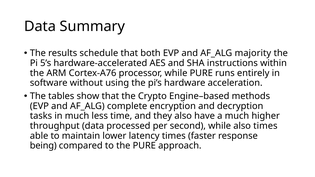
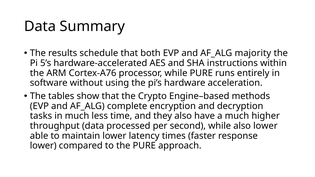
also times: times -> lower (265, 126)
being: being -> lower (43, 146)
